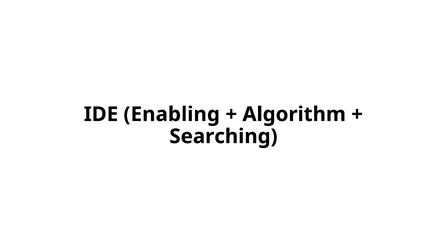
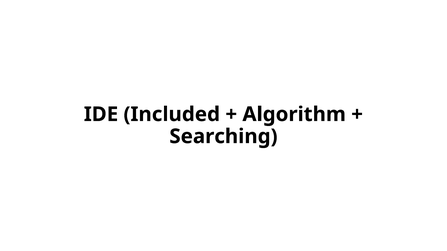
Enabling: Enabling -> Included (172, 115)
